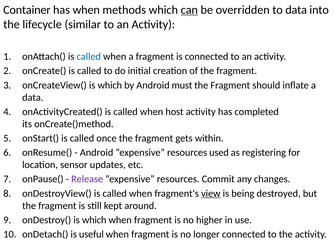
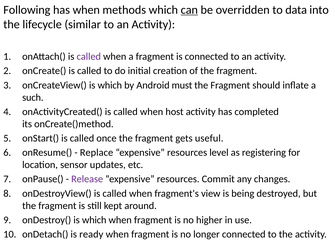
Container: Container -> Following (27, 10)
called colour: blue -> purple (89, 57)
data: data -> such (33, 98)
within: within -> useful (209, 138)
Android: Android -> Replace (97, 153)
used: used -> level (219, 153)
view underline: present -> none (211, 194)
useful: useful -> ready (91, 234)
